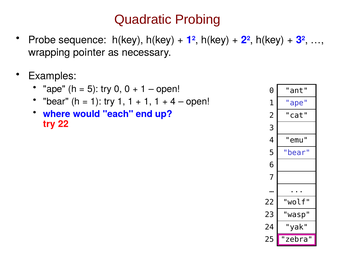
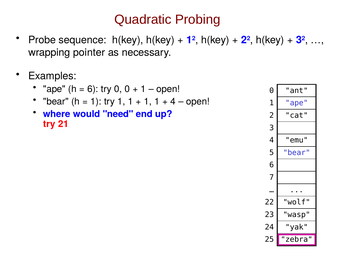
5: 5 -> 6 (93, 89)
each: each -> need (118, 114)
try 22: 22 -> 21 (63, 124)
